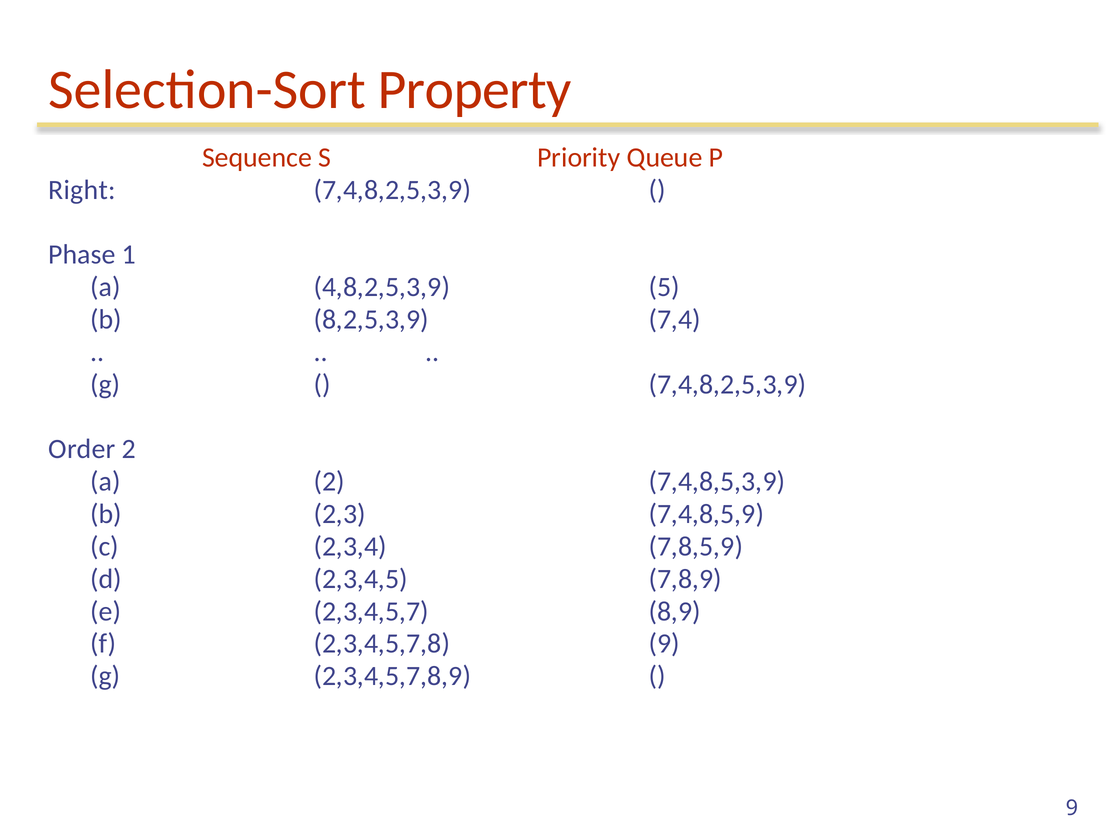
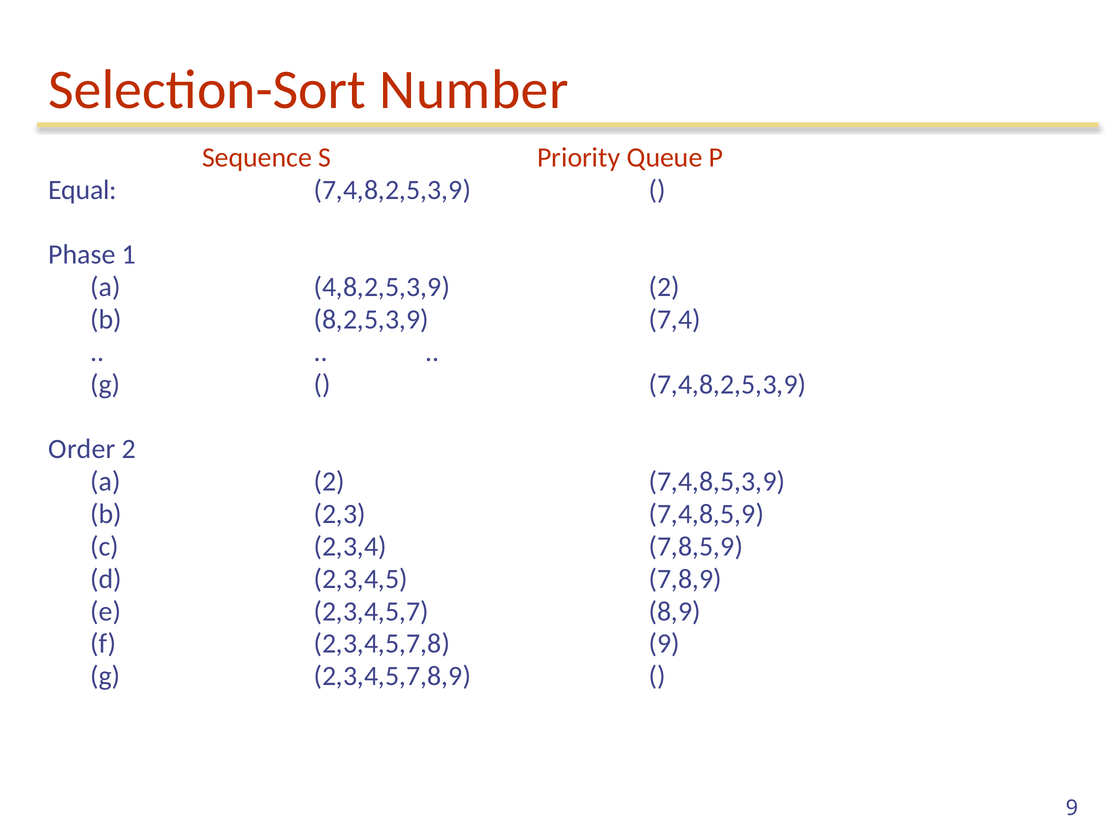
Property: Property -> Number (474, 90)
Right: Right -> Equal (82, 190)
4,8,2,5,3,9 5: 5 -> 2 (664, 287)
